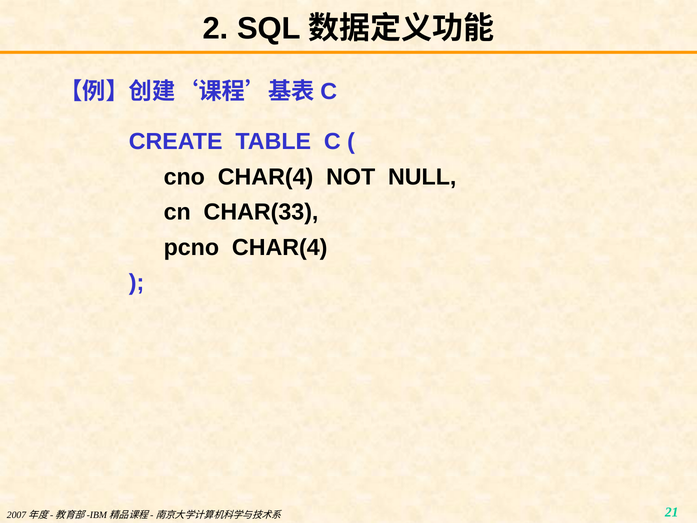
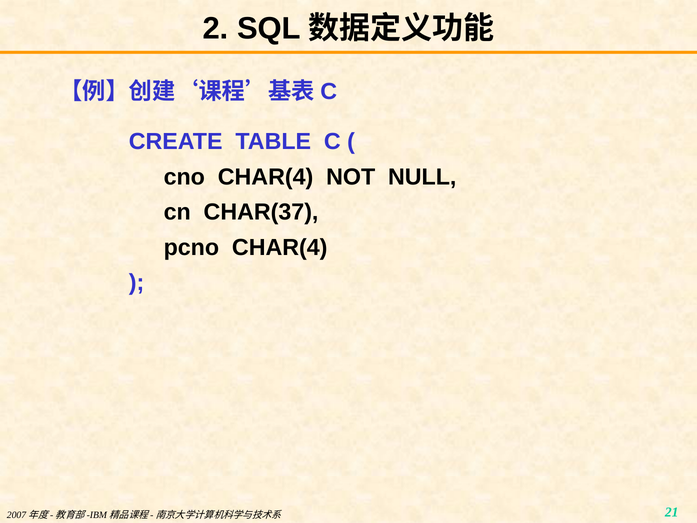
CHAR(33: CHAR(33 -> CHAR(37 (261, 212)
